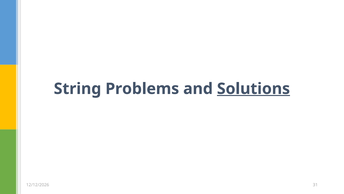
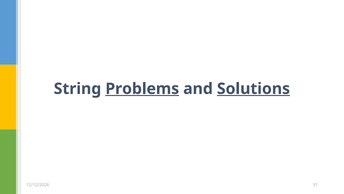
Problems underline: none -> present (142, 89)
